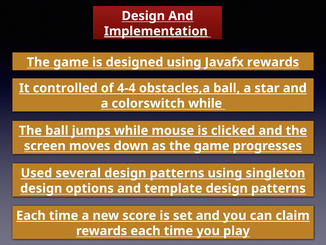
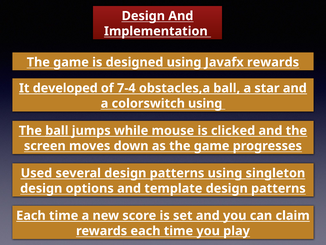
Implementation underline: present -> none (156, 31)
controlled: controlled -> developed (65, 88)
4-4: 4-4 -> 7-4 (126, 88)
colorswitch while: while -> using (205, 103)
